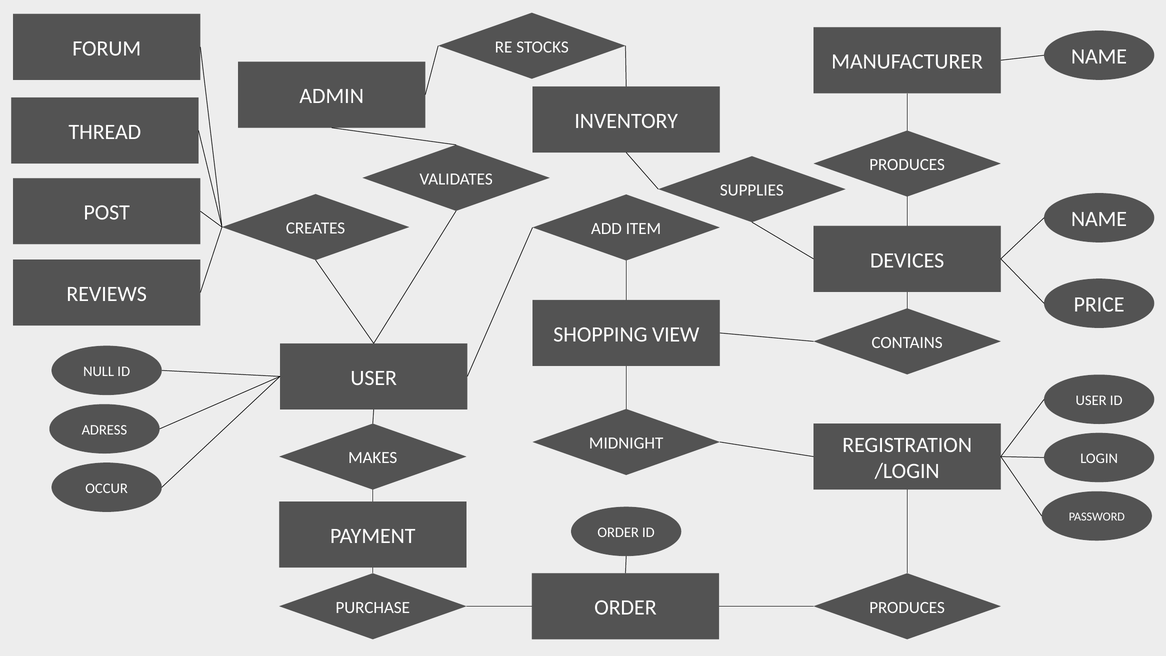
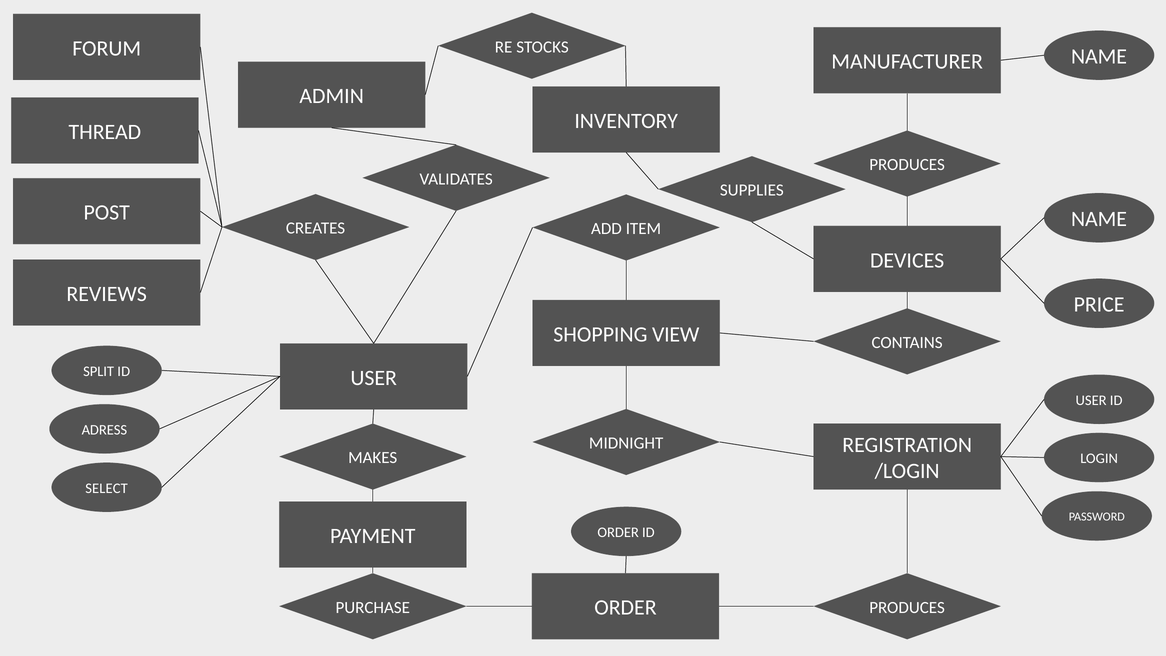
NULL: NULL -> SPLIT (99, 371)
OCCUR: OCCUR -> SELECT (107, 488)
